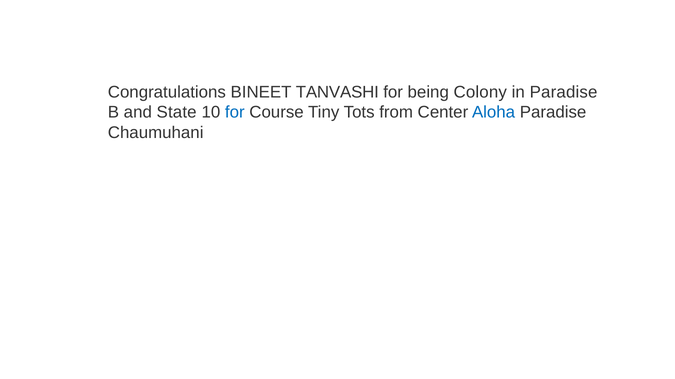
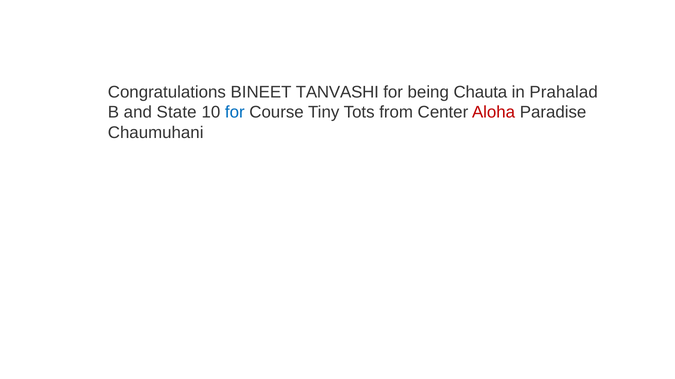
Colony: Colony -> Chauta (480, 92)
in Paradise: Paradise -> Prahalad (564, 92)
Aloha colour: blue -> red (494, 113)
